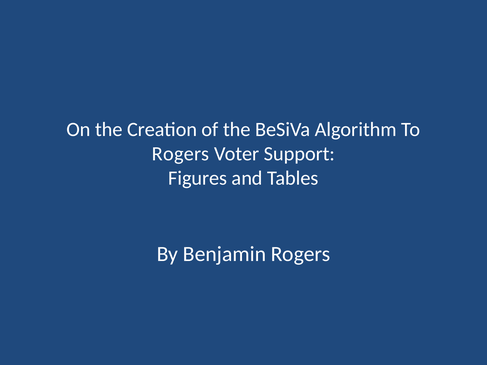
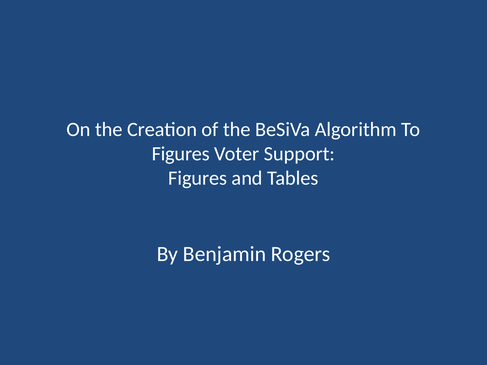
Rogers: Rogers -> Figures (181, 154)
